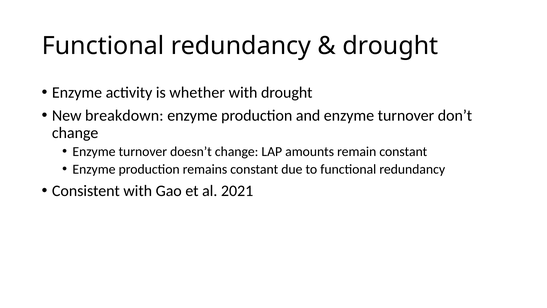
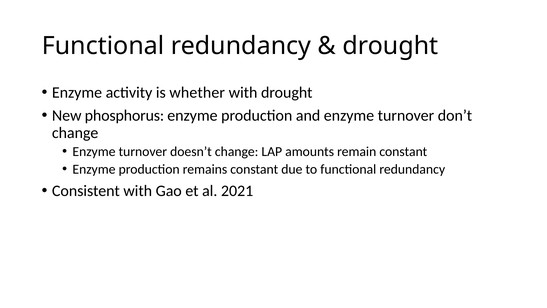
breakdown: breakdown -> phosphorus (124, 115)
